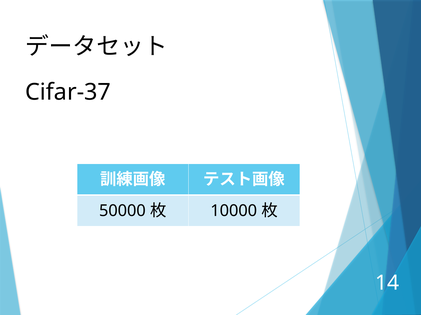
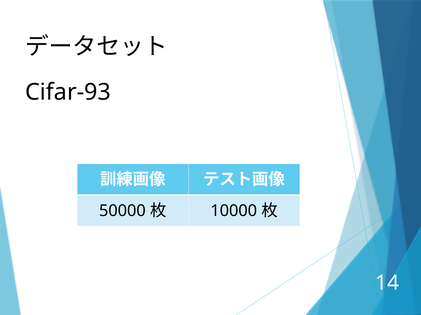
Cifar-37: Cifar-37 -> Cifar-93 (68, 92)
